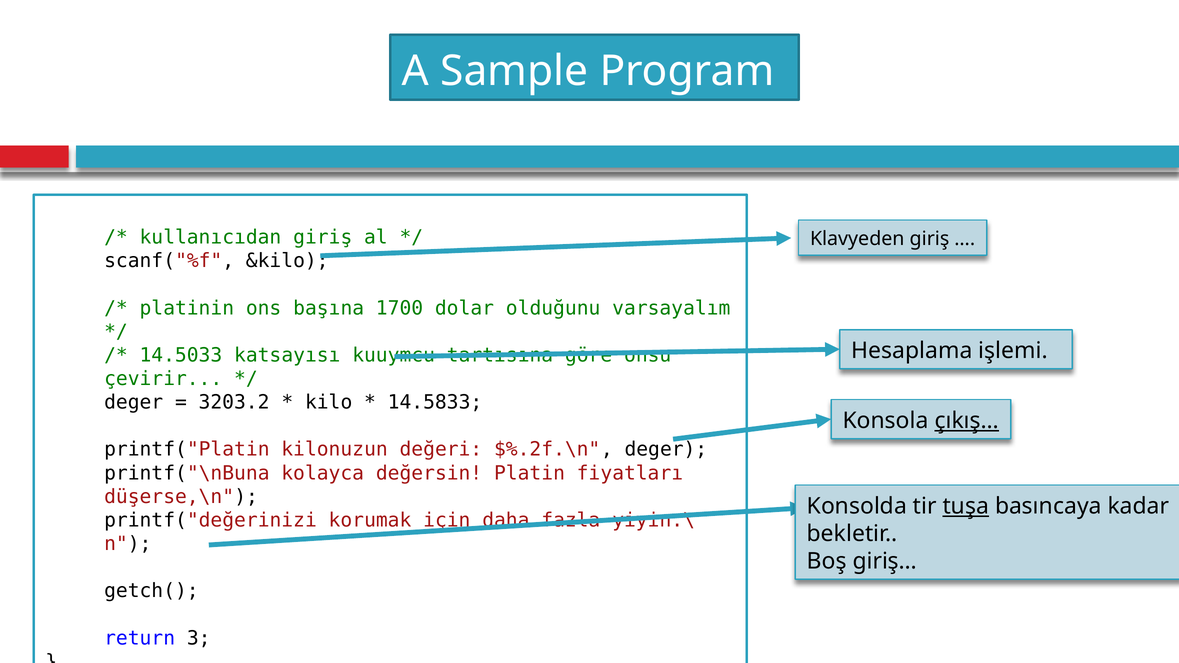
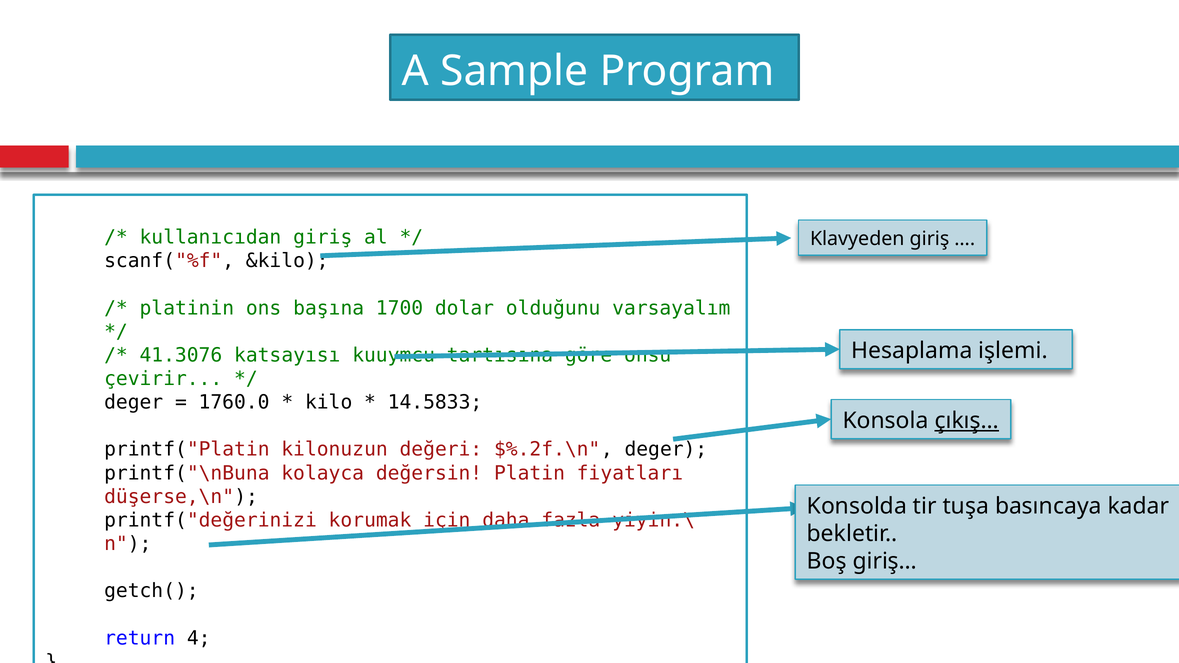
14.5033: 14.5033 -> 41.3076 (181, 355)
3203.2: 3203.2 -> 1760.0 (234, 402)
tuşa underline: present -> none (966, 506)
3: 3 -> 4 (199, 638)
